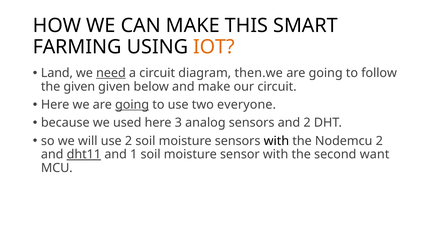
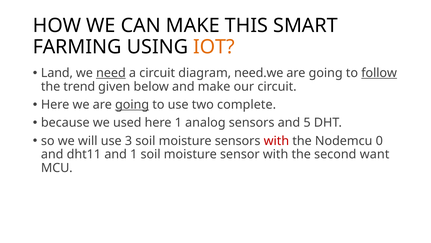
then.we: then.we -> need.we (259, 73)
follow underline: none -> present (379, 73)
the given: given -> trend (79, 86)
everyone: everyone -> complete (247, 104)
here 3: 3 -> 1 (178, 122)
and 2: 2 -> 5 (307, 122)
use 2: 2 -> 3 (129, 141)
with colour: black -> red (276, 141)
Nodemcu 2: 2 -> 0 (379, 141)
dht11 underline: present -> none (84, 154)
